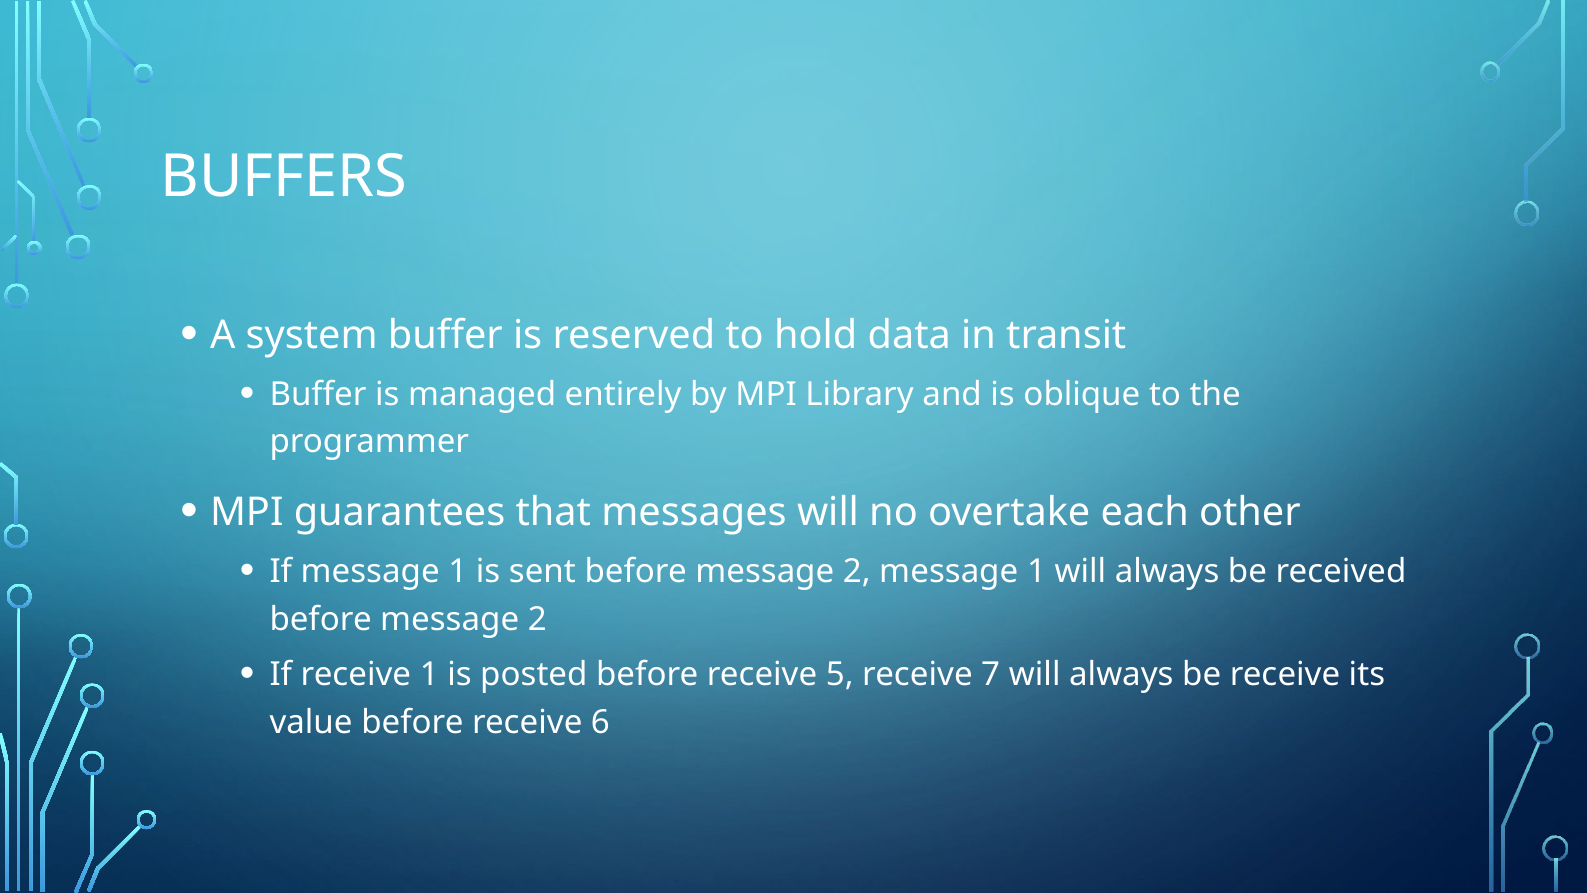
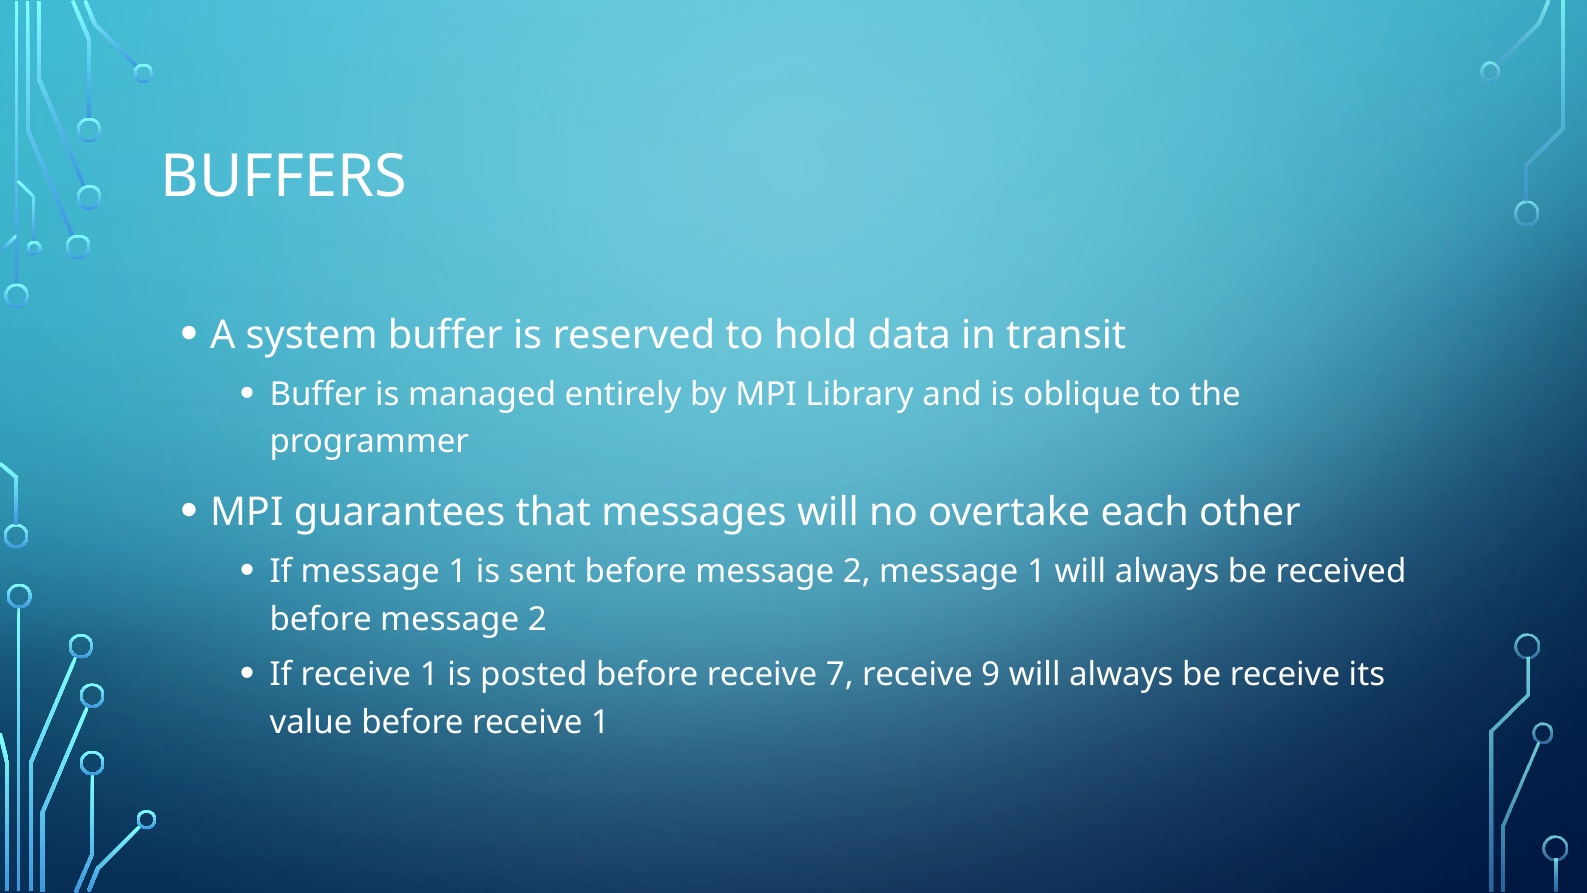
5: 5 -> 7 (840, 675)
7: 7 -> 9 (991, 675)
before receive 6: 6 -> 1 (600, 722)
